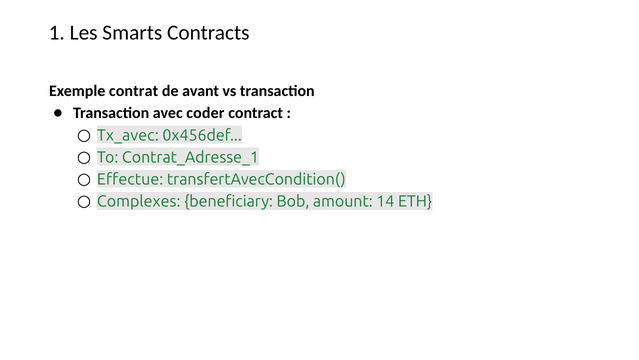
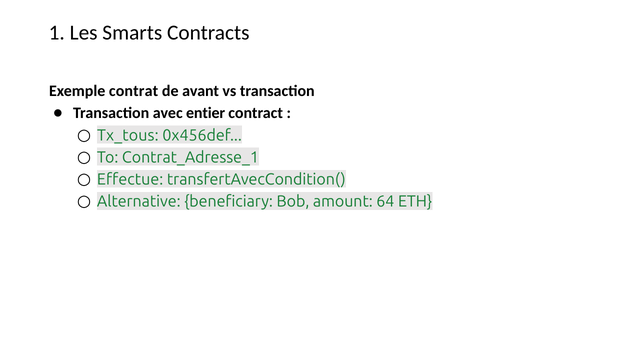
coder: coder -> entier (206, 113)
Tx_avec: Tx_avec -> Tx_tous (128, 135)
Complexes: Complexes -> Alternative (139, 201)
14: 14 -> 64 (385, 201)
